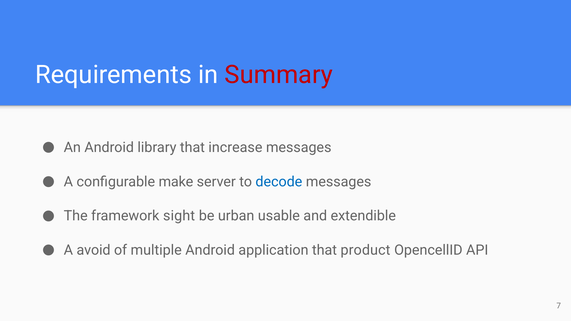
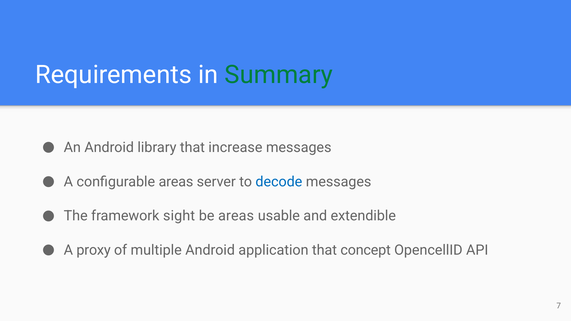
Summary colour: red -> green (279, 75)
configurable make: make -> areas (176, 182)
be urban: urban -> areas (236, 216)
avoid: avoid -> proxy (94, 250)
product: product -> concept (366, 250)
